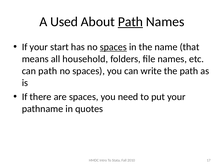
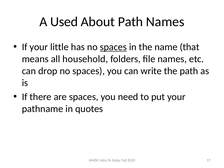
Path underline: present -> none (130, 22)
start: start -> little (59, 47)
can path: path -> drop (48, 71)
